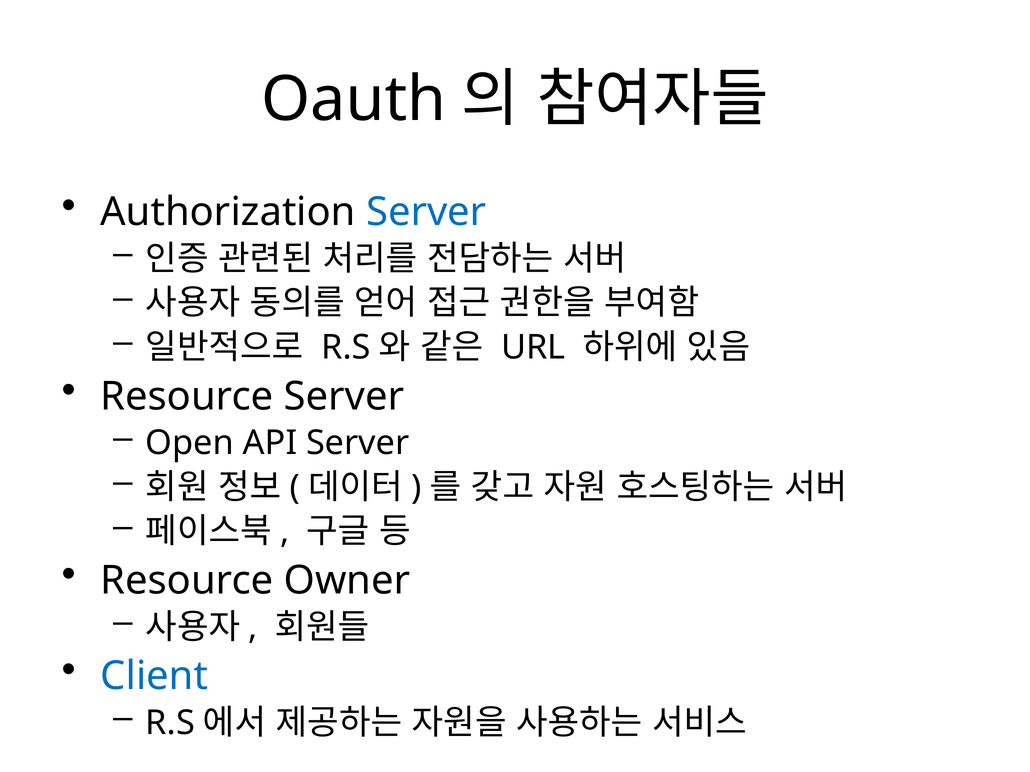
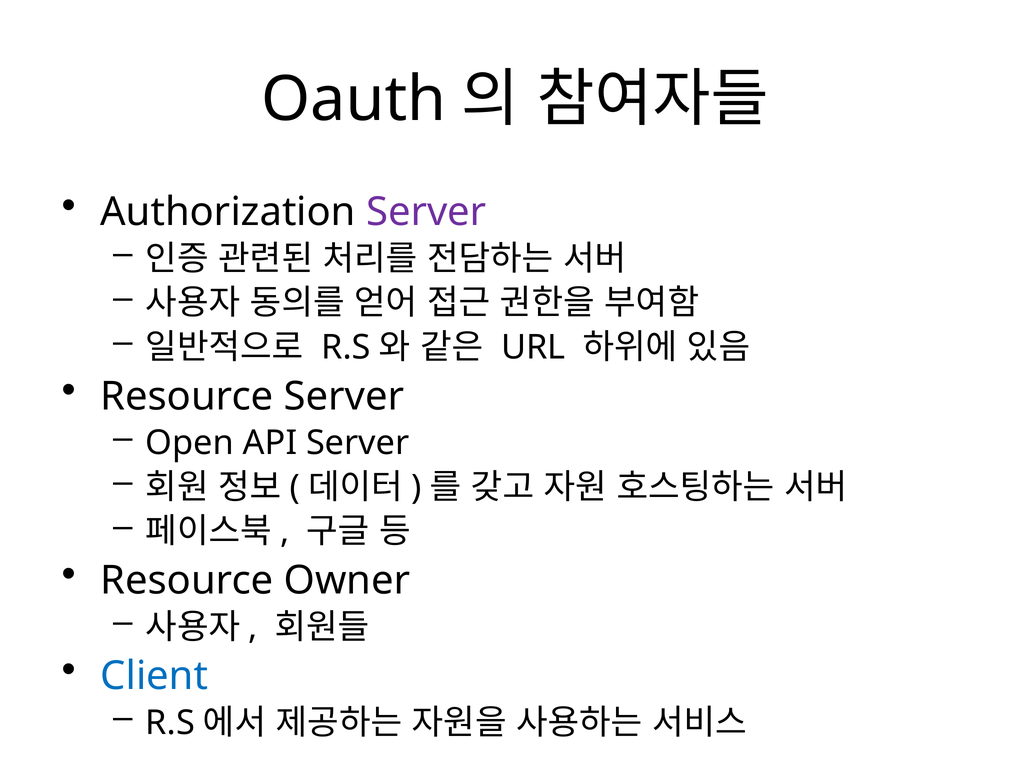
Server colour: blue -> purple (426, 212)
